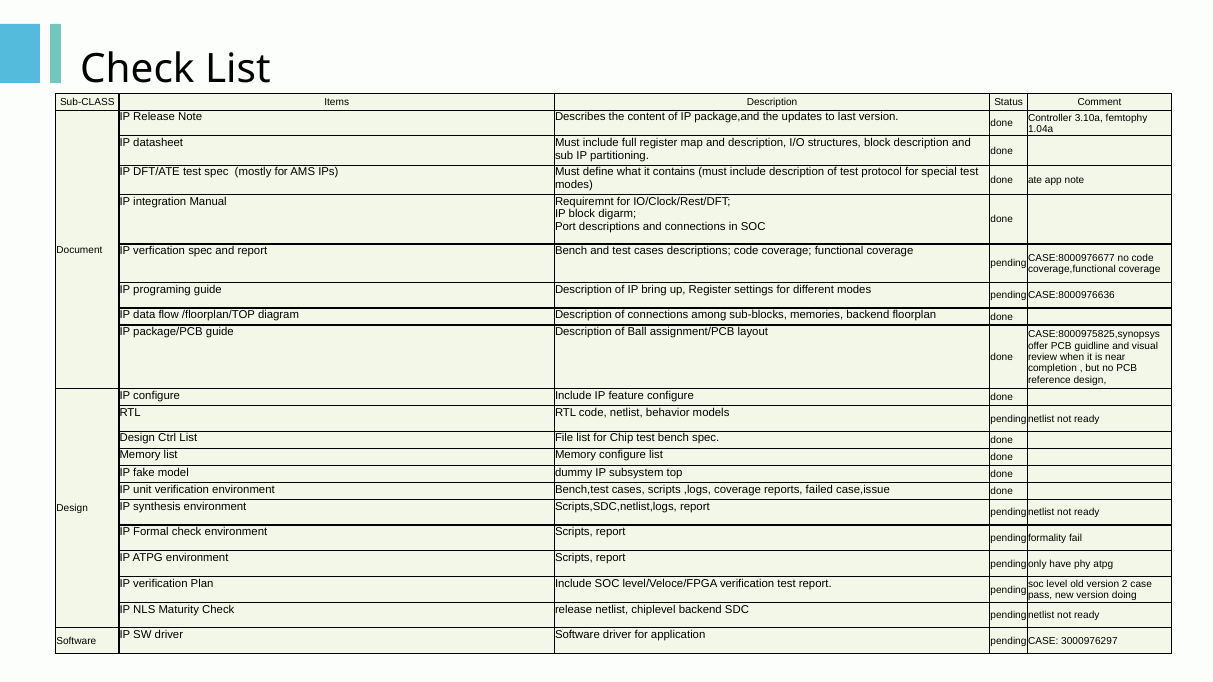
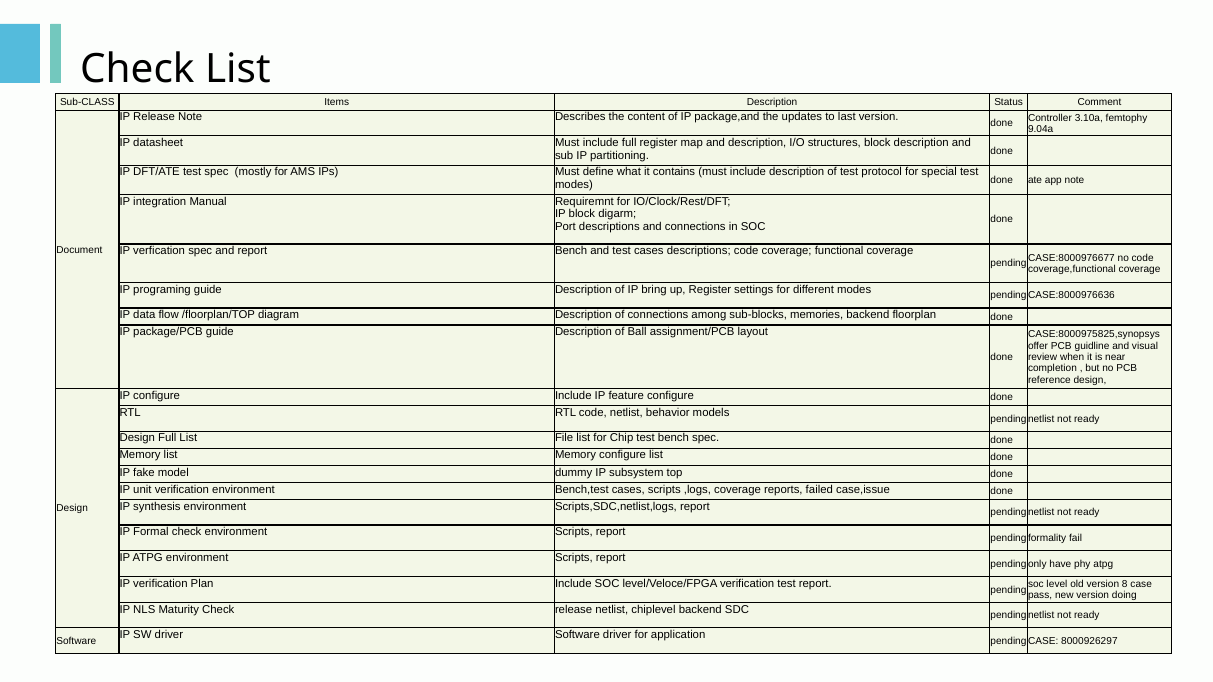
1.04a: 1.04a -> 9.04a (1041, 129)
Design Ctrl: Ctrl -> Full (167, 438)
2: 2 -> 8 (1125, 584)
3000976297: 3000976297 -> 8000926297 (1089, 642)
